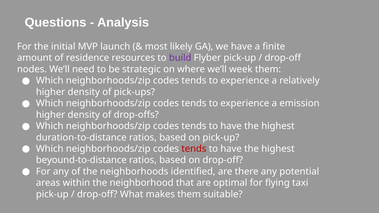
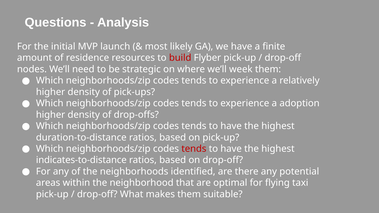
build colour: purple -> red (180, 58)
emission: emission -> adoption (300, 103)
beyound-to-distance: beyound-to-distance -> indicates-to-distance (81, 160)
